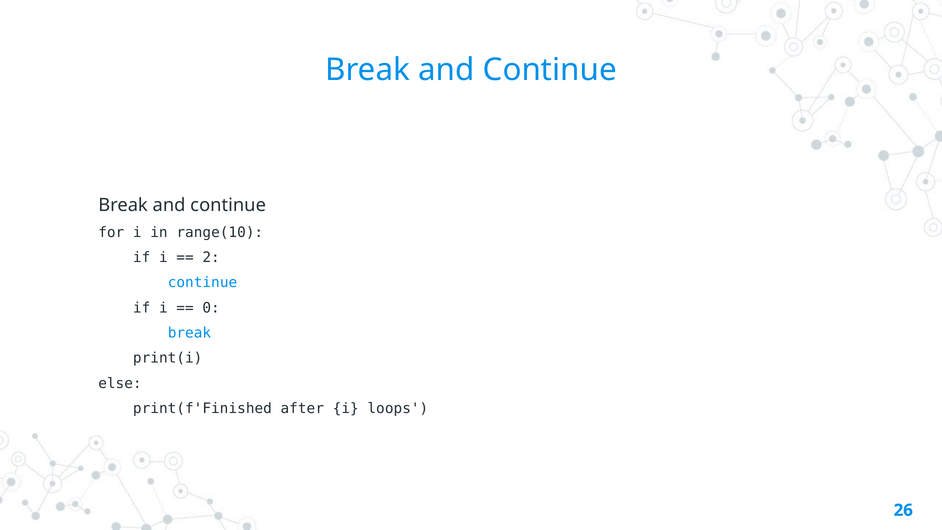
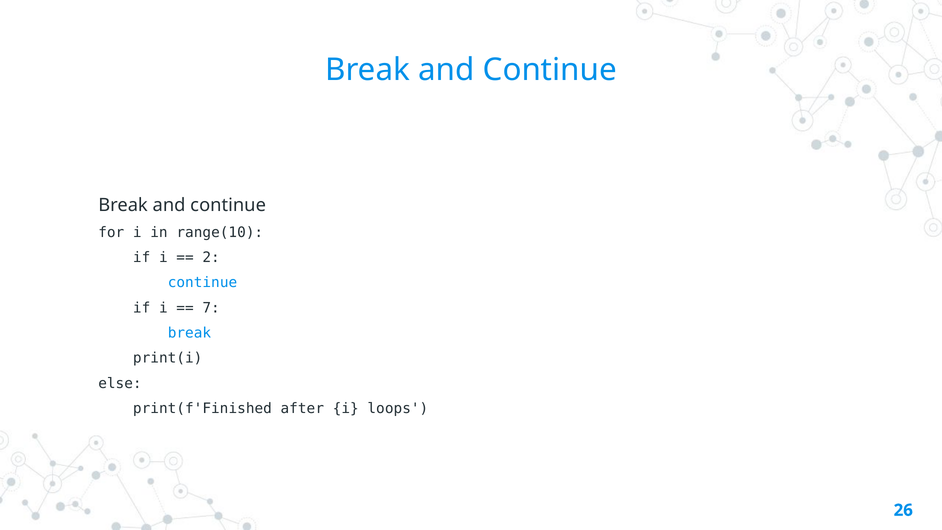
0: 0 -> 7 (211, 308)
